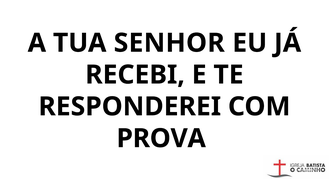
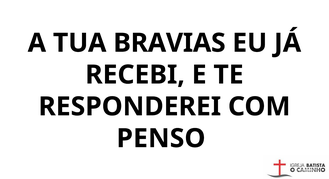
SENHOR: SENHOR -> BRAVIAS (169, 43)
PROVA: PROVA -> PENSO (161, 138)
